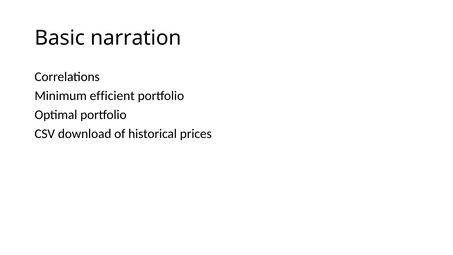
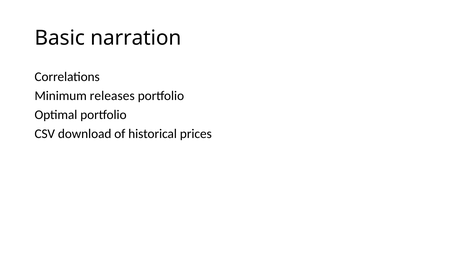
efficient: efficient -> releases (112, 96)
